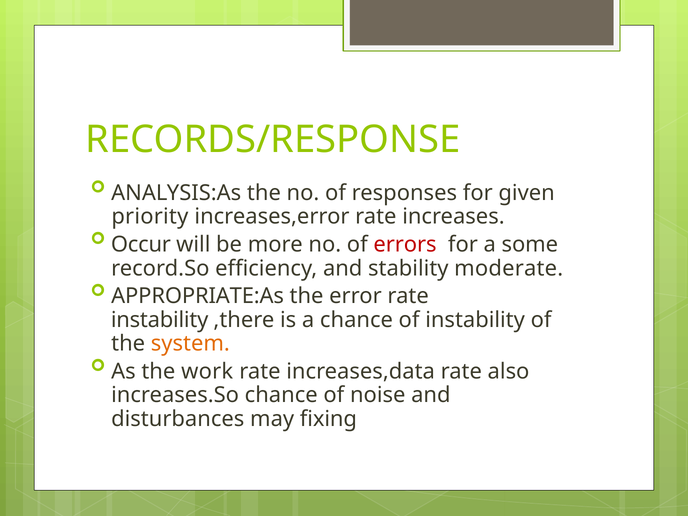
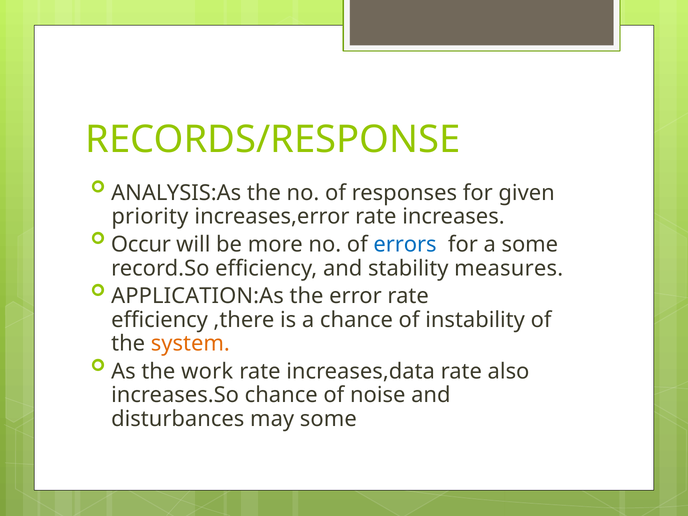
errors colour: red -> blue (405, 245)
moderate: moderate -> measures (509, 268)
APPROPRIATE:As: APPROPRIATE:As -> APPLICATION:As (197, 296)
instability: instability -> efficiency (160, 320)
may fixing: fixing -> some (328, 419)
